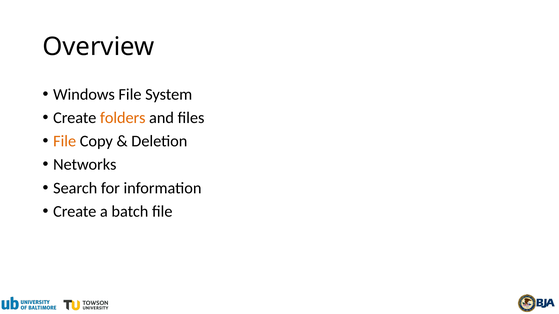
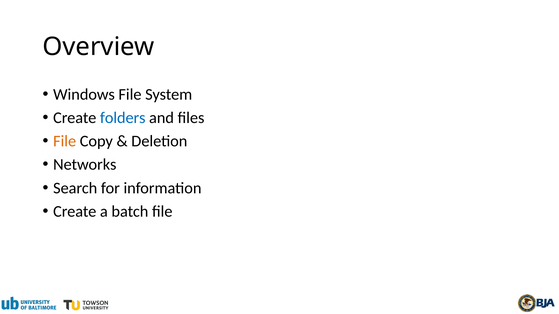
folders colour: orange -> blue (123, 118)
